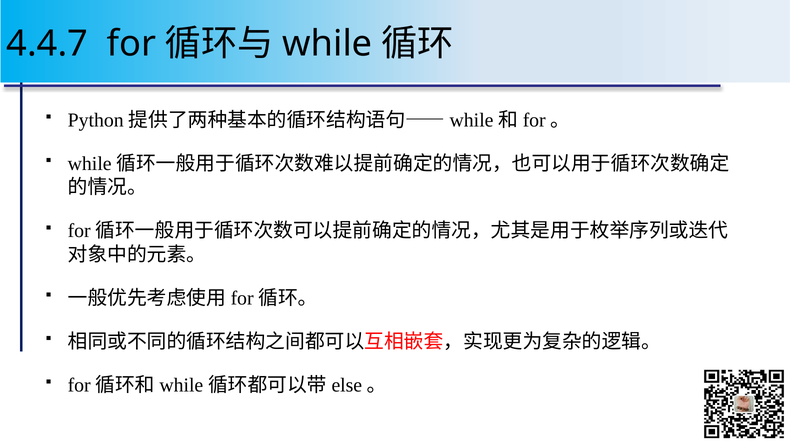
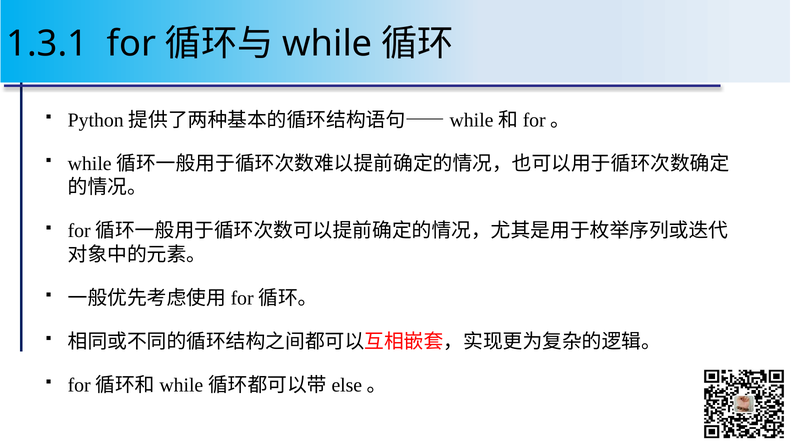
4.4.7: 4.4.7 -> 1.3.1 (47, 44)
